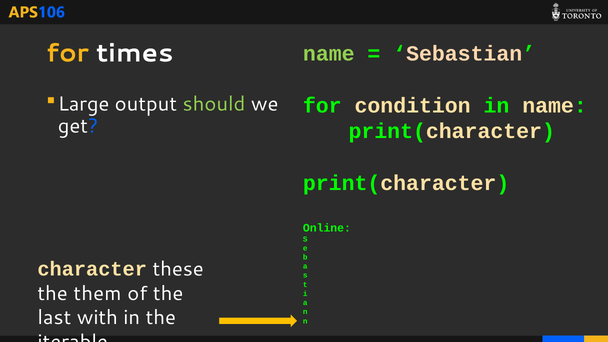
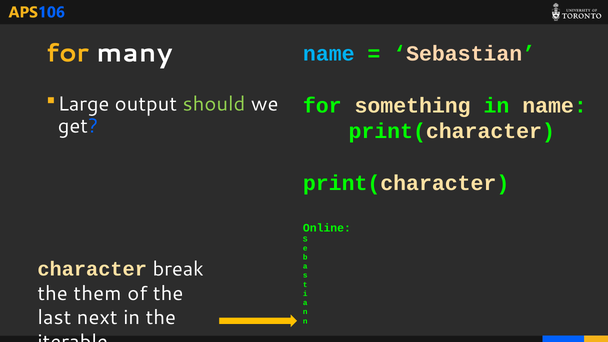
times: times -> many (135, 53)
name colour: light green -> light blue (329, 54)
condition: condition -> something (413, 105)
these: these -> break (178, 269)
with: with -> next (97, 318)
